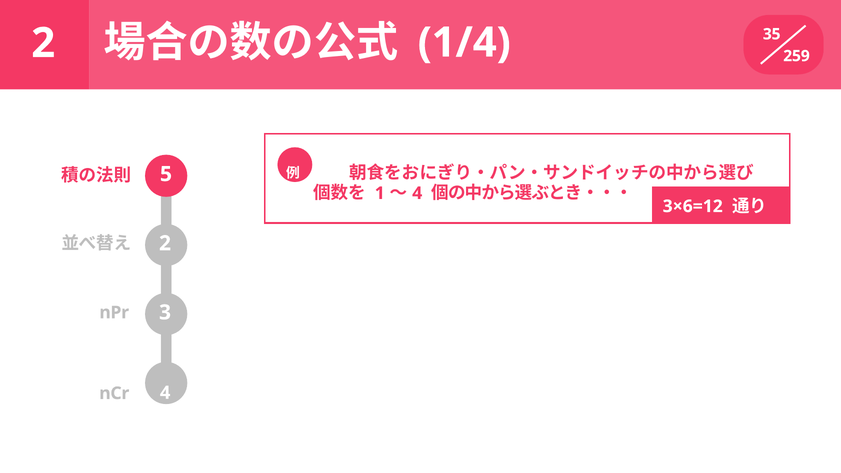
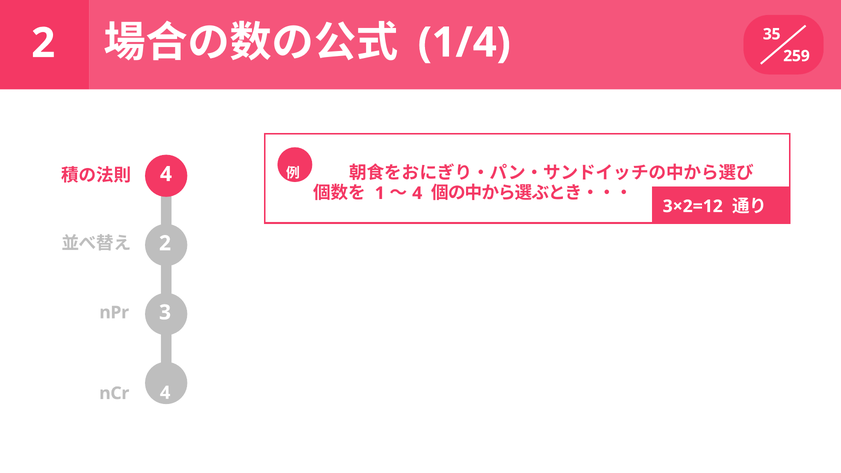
5: 5 -> 4 (166, 174)
3×6=12: 3×6=12 -> 3×2=12 (693, 206)
